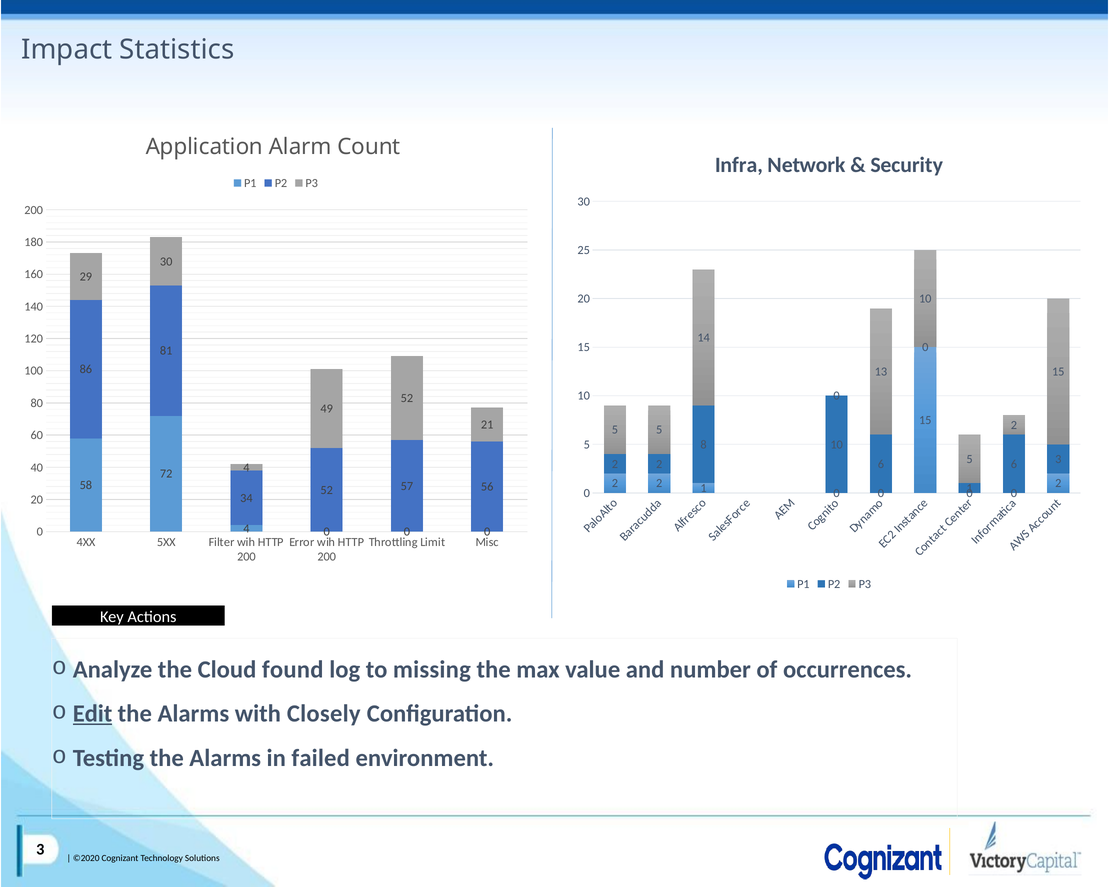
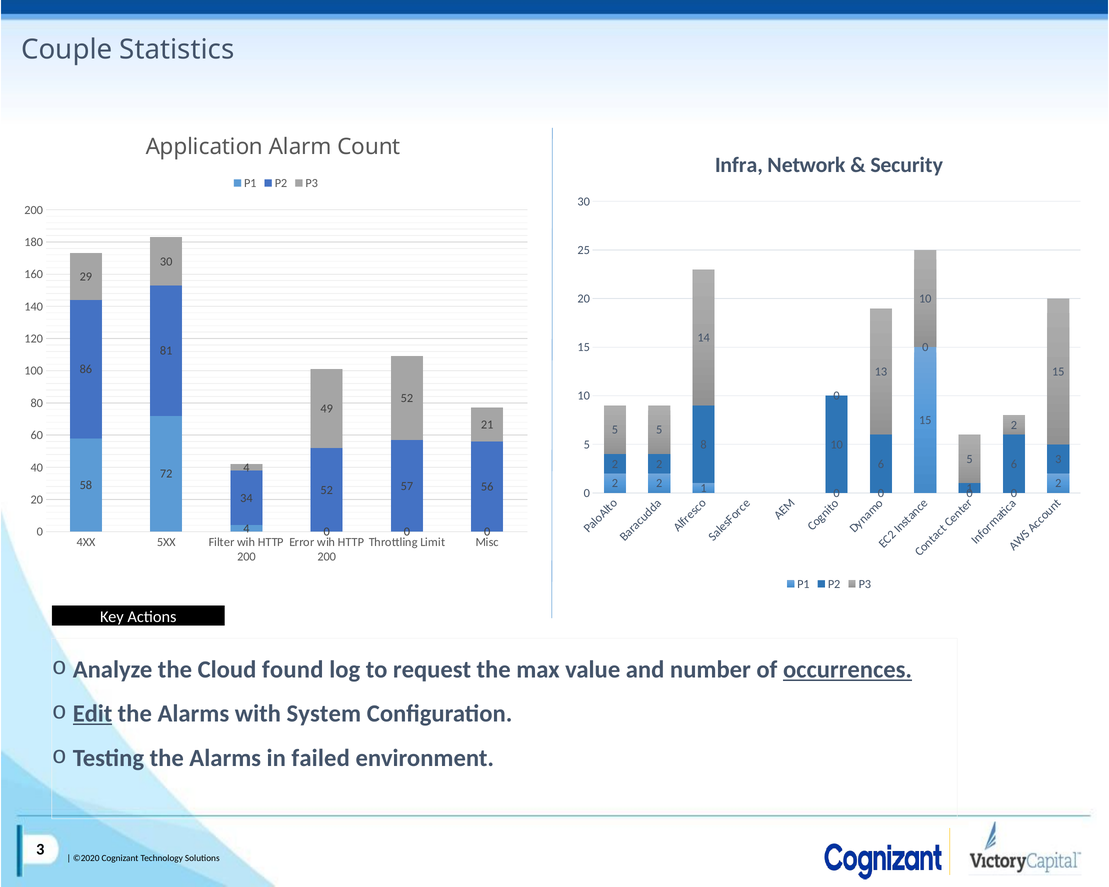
Impact: Impact -> Couple (67, 50)
missing: missing -> request (432, 670)
occurrences underline: none -> present (848, 670)
Closely: Closely -> System (324, 714)
